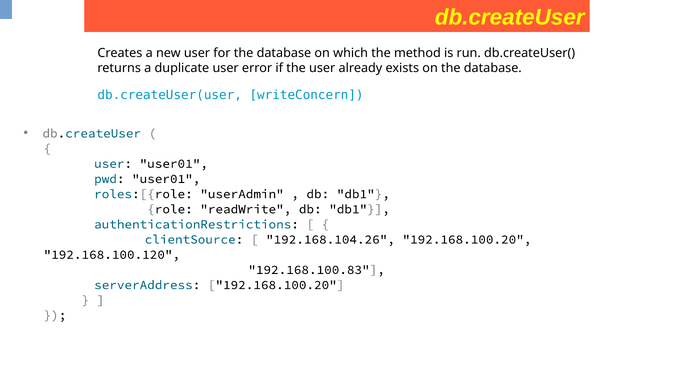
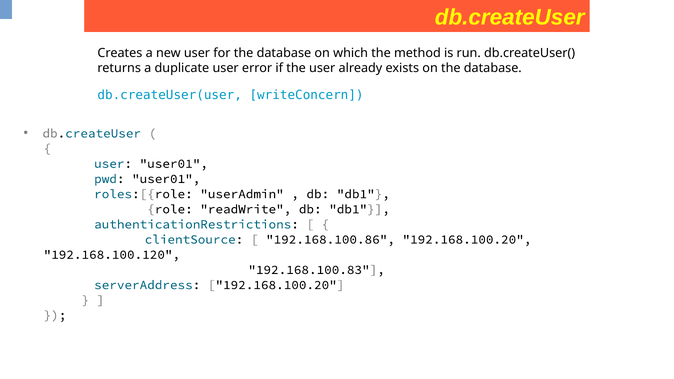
192.168.104.26: 192.168.104.26 -> 192.168.100.86 (330, 240)
